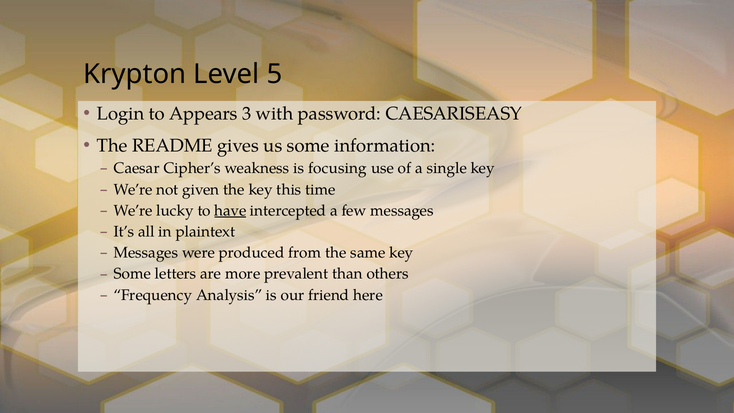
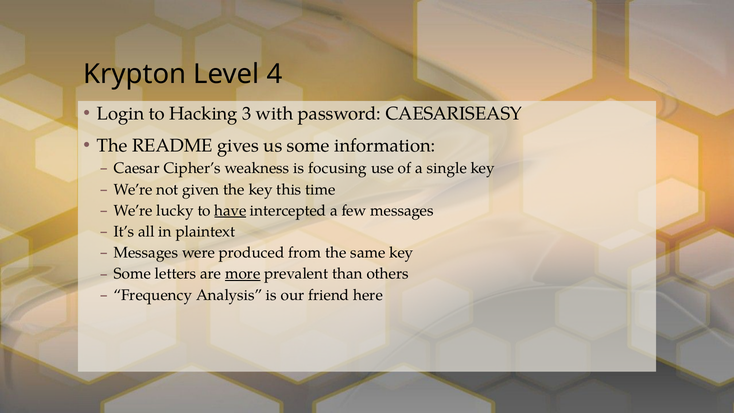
5: 5 -> 4 (274, 74)
Appears: Appears -> Hacking (203, 114)
more underline: none -> present (243, 274)
